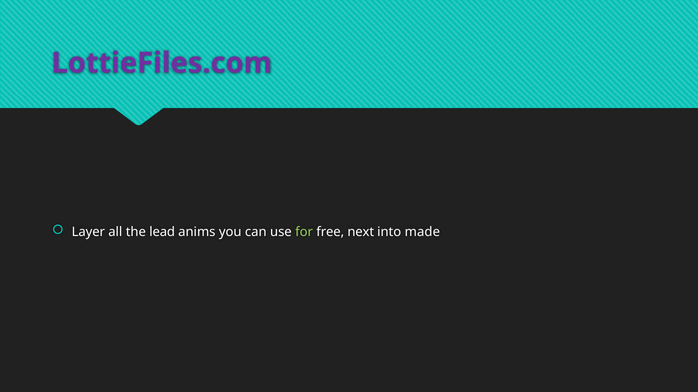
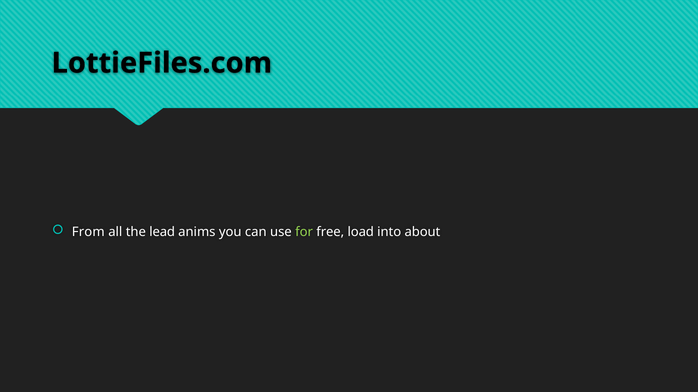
LottieFiles.com colour: purple -> black (162, 63)
Layer: Layer -> From (88, 232)
next: next -> load (361, 232)
made: made -> about (422, 232)
